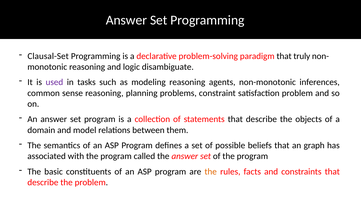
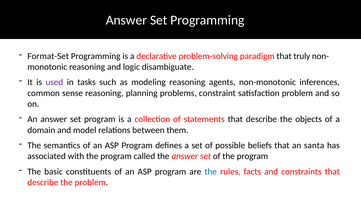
Clausal-Set: Clausal-Set -> Format-Set (48, 56)
graph: graph -> santa (314, 145)
the colour: orange -> blue (211, 172)
